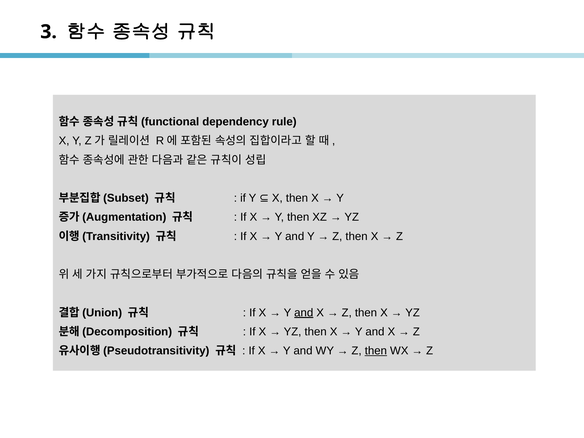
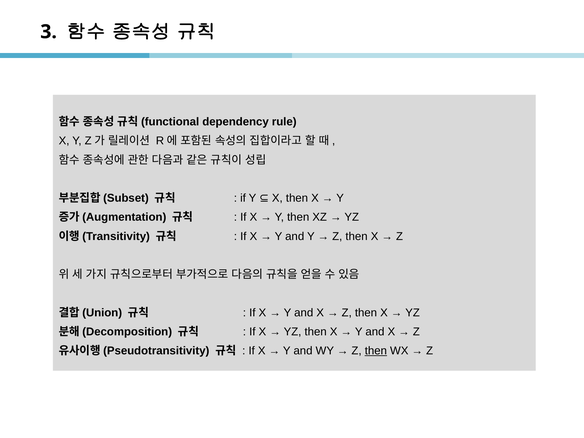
and underline: present -> none (304, 313)
